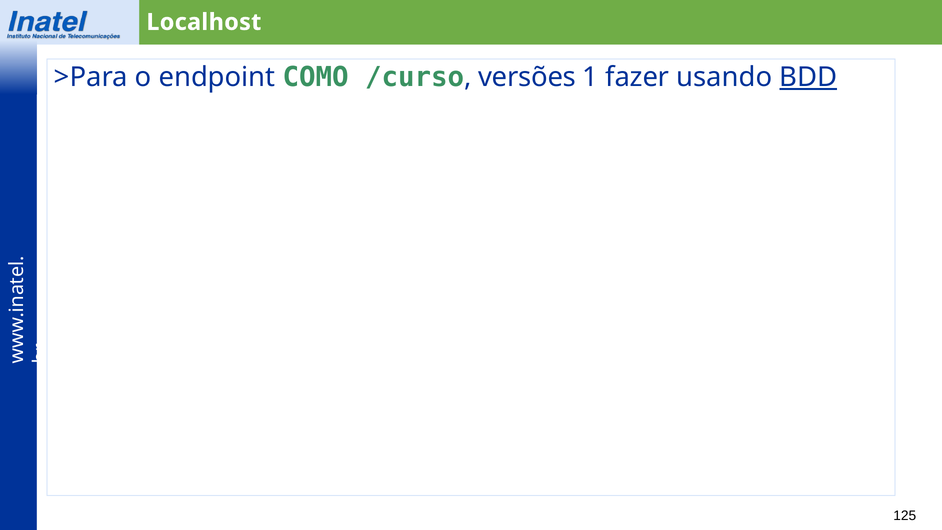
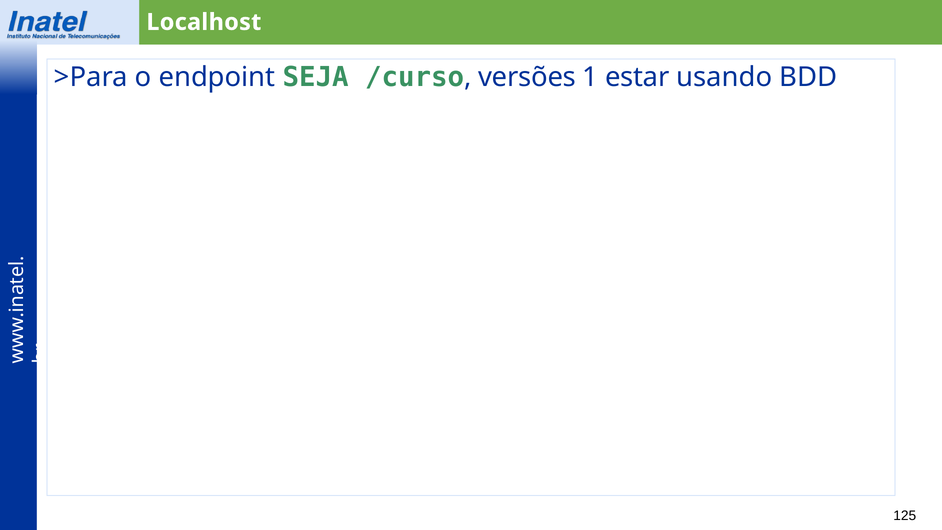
COMO: COMO -> SEJA (316, 77)
fazer: fazer -> estar (637, 77)
BDD underline: present -> none (808, 77)
